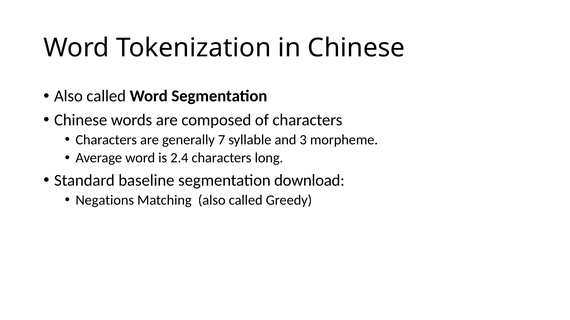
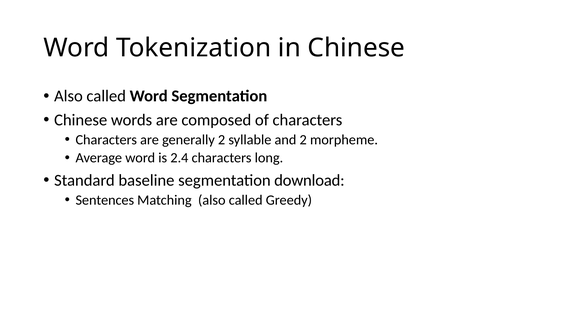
generally 7: 7 -> 2 (222, 140)
and 3: 3 -> 2 (303, 140)
Negations: Negations -> Sentences (105, 201)
